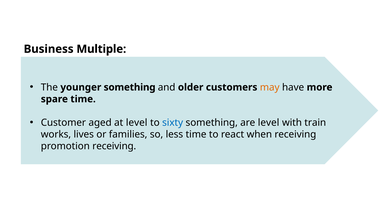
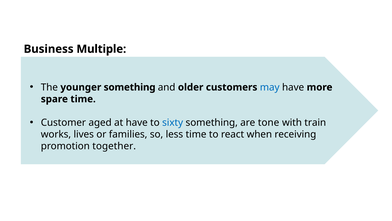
may colour: orange -> blue (270, 87)
at level: level -> have (137, 122)
are level: level -> tone (269, 122)
promotion receiving: receiving -> together (114, 146)
